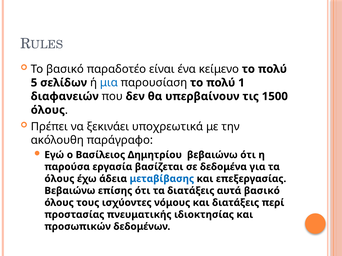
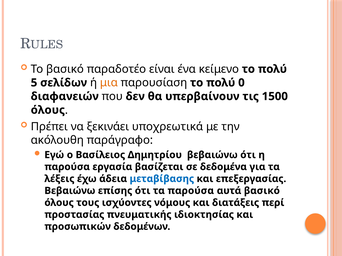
μια colour: blue -> orange (109, 83)
1: 1 -> 0 (241, 83)
όλους: όλους -> λέξεις (59, 179)
τα διατάξεις: διατάξεις -> παρούσα (191, 191)
